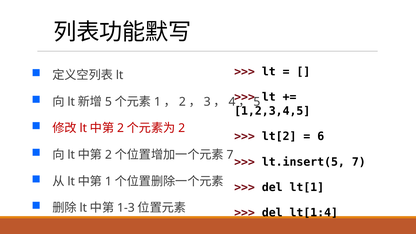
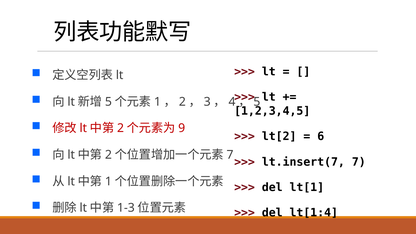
2: 2 -> 9 (182, 128)
lt.insert(5: lt.insert(5 -> lt.insert(7 (303, 162)
